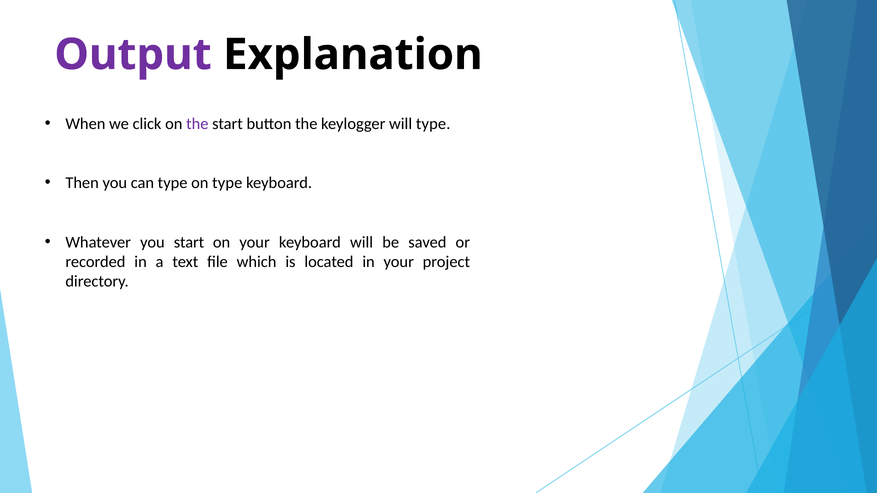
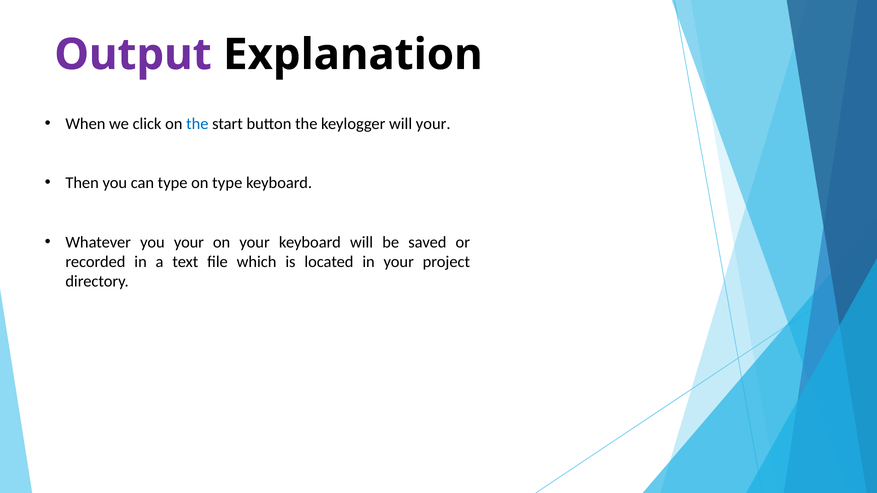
the colour: purple -> blue (197, 124)
will type: type -> your (433, 124)
you start: start -> your (189, 242)
